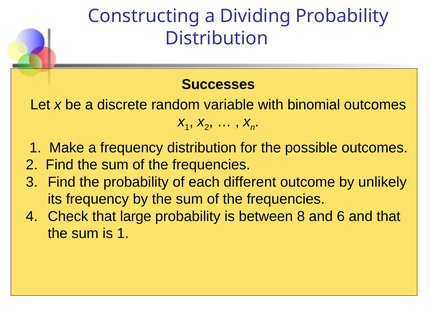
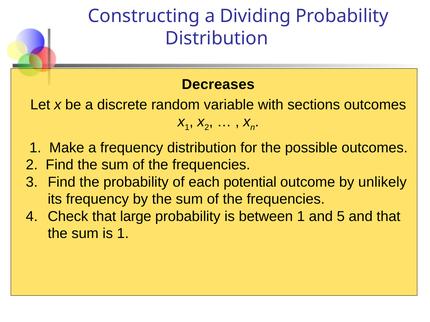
Successes: Successes -> Decreases (218, 85)
binomial: binomial -> sections (314, 105)
different: different -> potential (250, 182)
between 8: 8 -> 1 (301, 217)
6: 6 -> 5 (341, 217)
